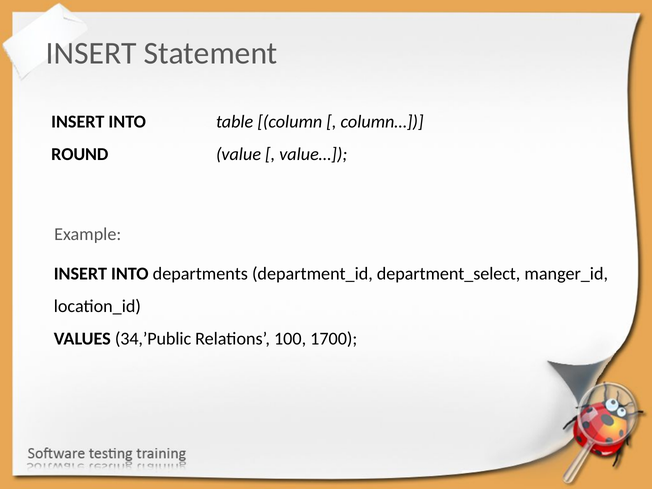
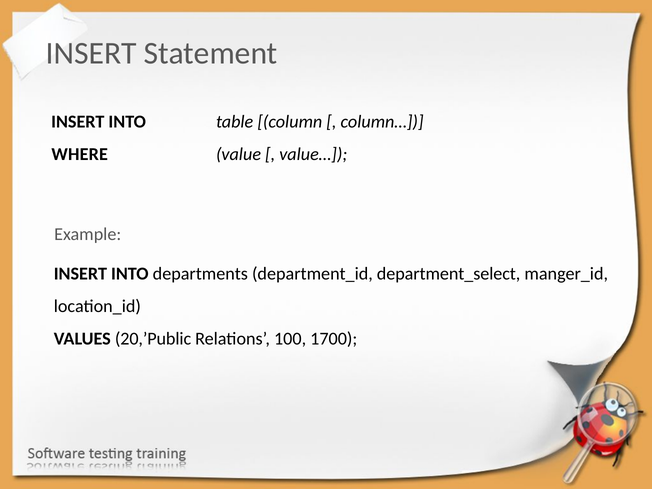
ROUND: ROUND -> WHERE (80, 154)
34,’Public: 34,’Public -> 20,’Public (153, 339)
